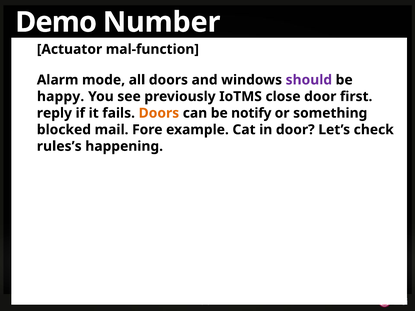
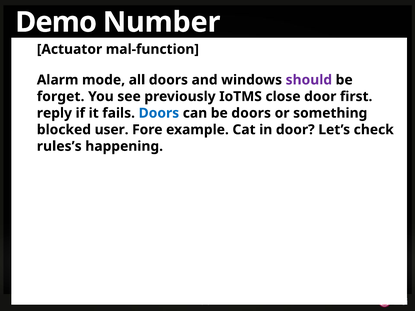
happy: happy -> forget (61, 97)
Doors colour: orange -> blue (159, 113)
be notify: notify -> doors (251, 113)
mail: mail -> user (112, 130)
